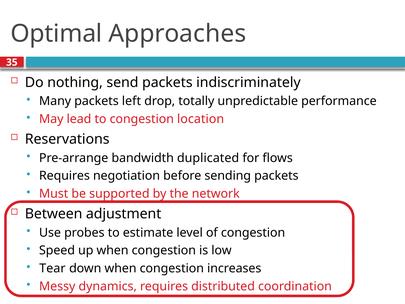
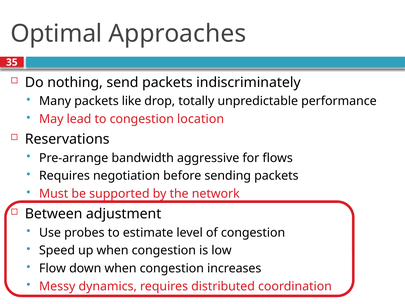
left: left -> like (132, 101)
duplicated: duplicated -> aggressive (208, 158)
Tear: Tear -> Flow (53, 268)
